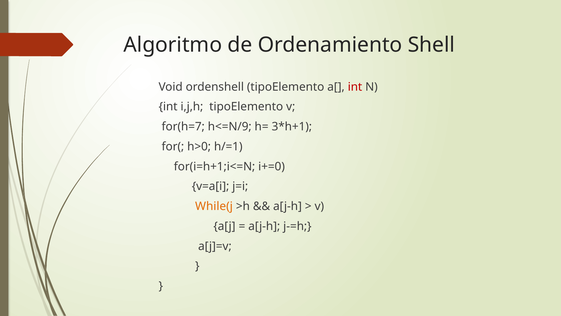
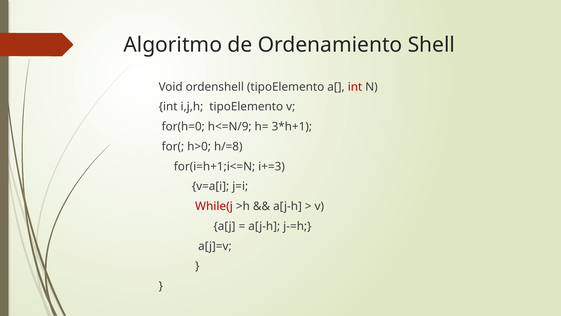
for(h=7: for(h=7 -> for(h=0 (183, 126)
h/=1: h/=1 -> h/=8 (228, 146)
i+=0: i+=0 -> i+=3 (272, 166)
While(j colour: orange -> red (214, 206)
